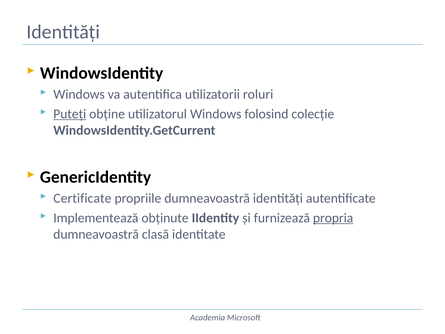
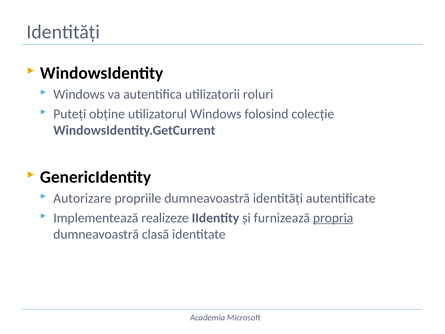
Puteți underline: present -> none (70, 114)
Certificate: Certificate -> Autorizare (82, 198)
obținute: obținute -> realizeze (165, 218)
